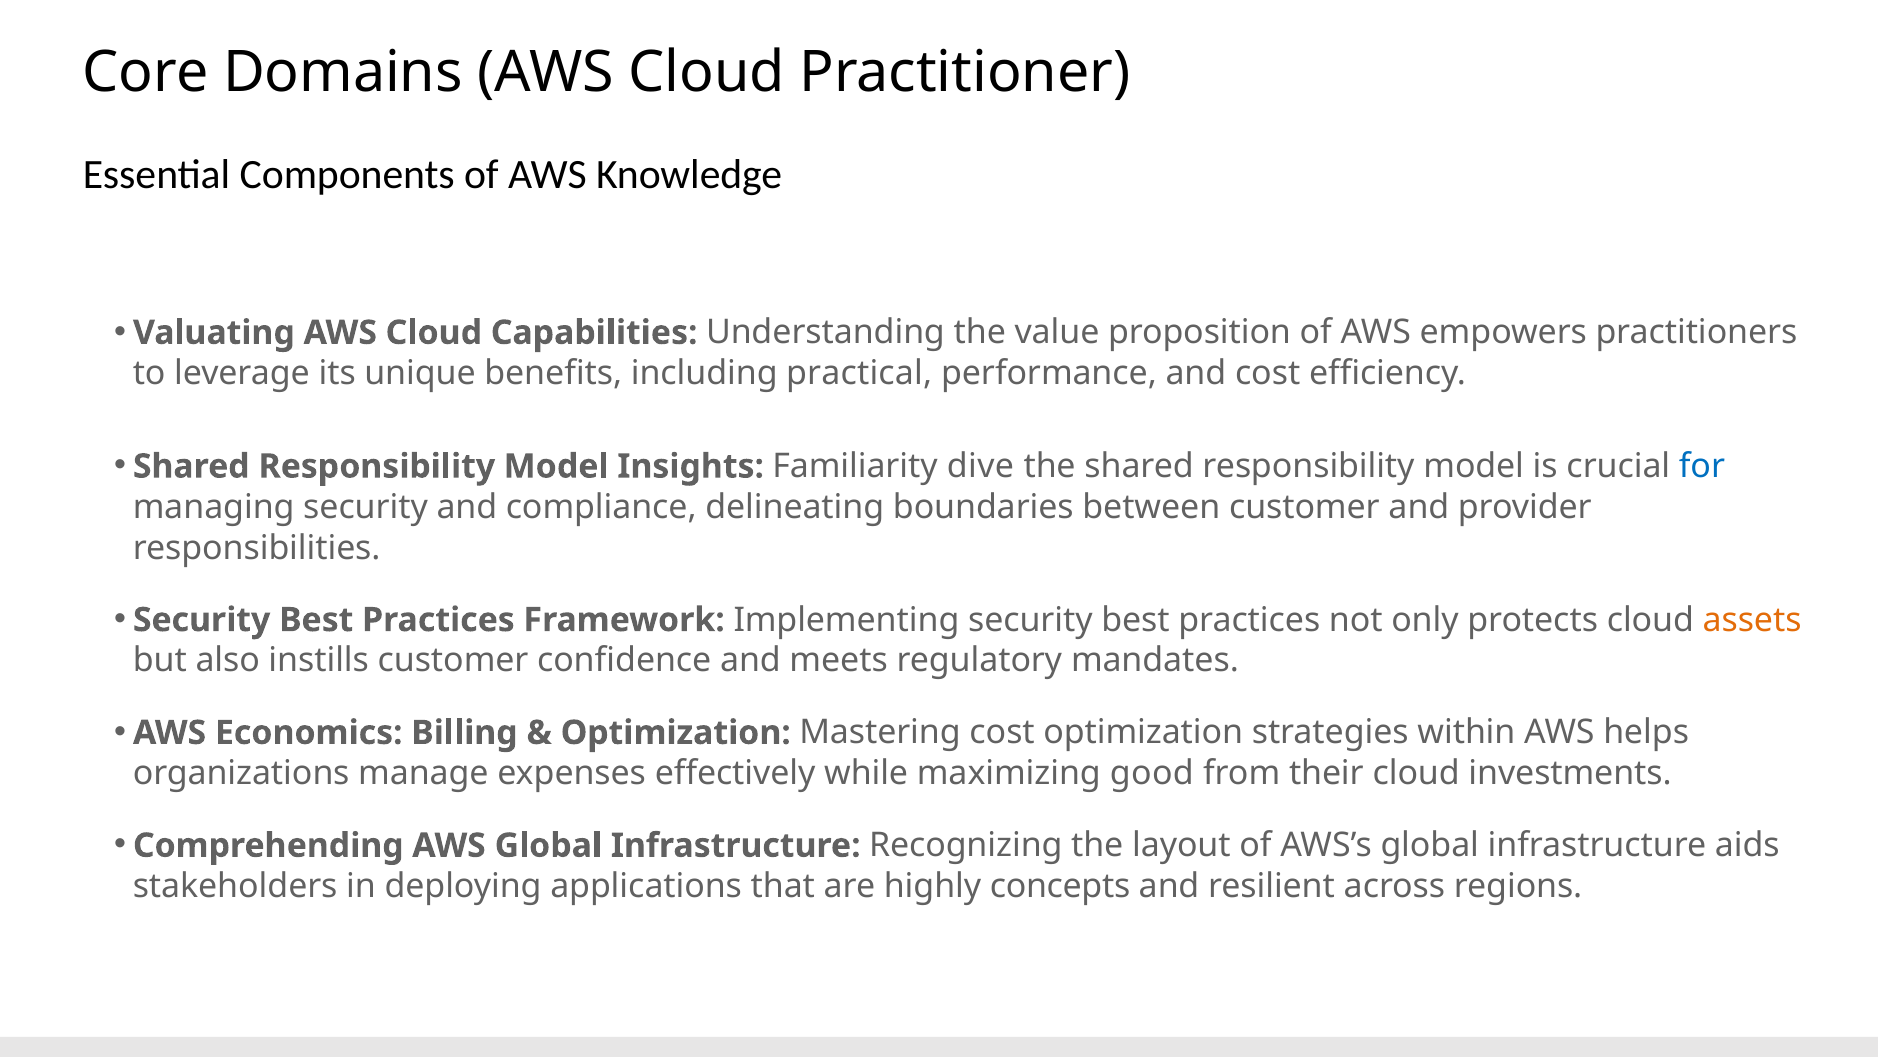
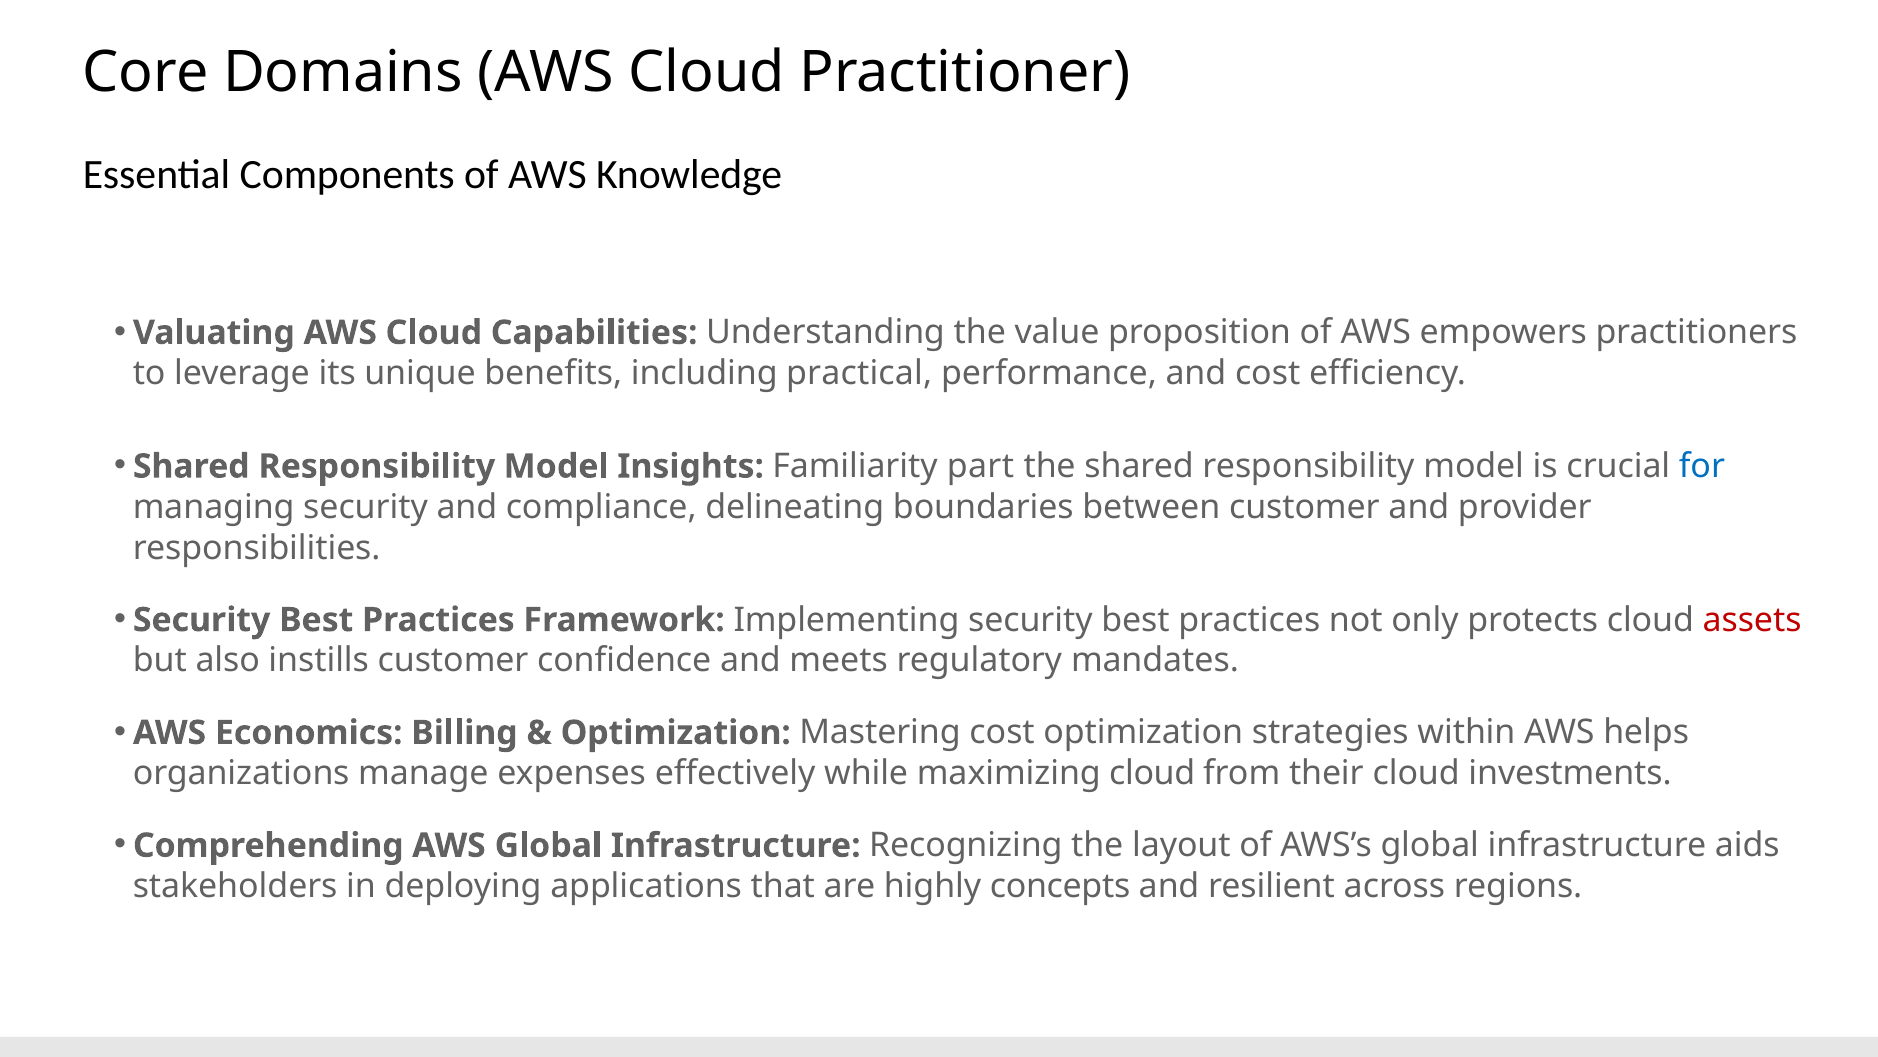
dive: dive -> part (980, 466)
assets colour: orange -> red (1752, 620)
maximizing good: good -> cloud (1152, 773)
